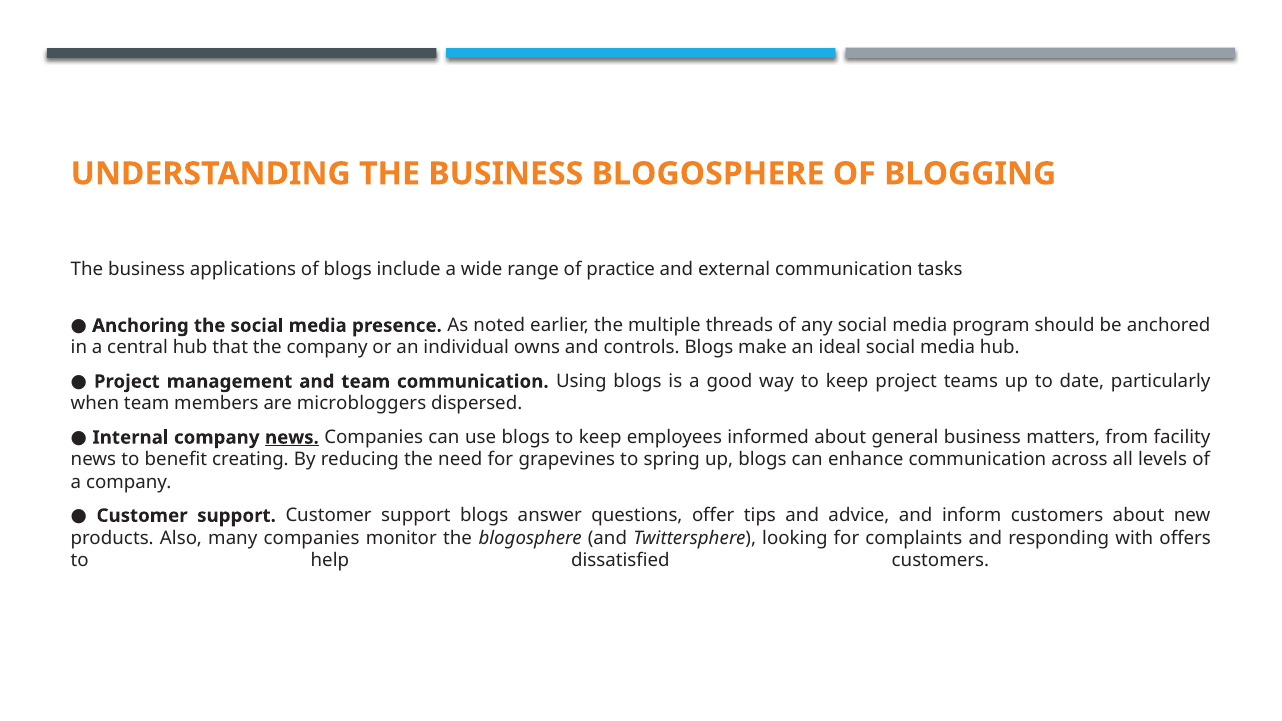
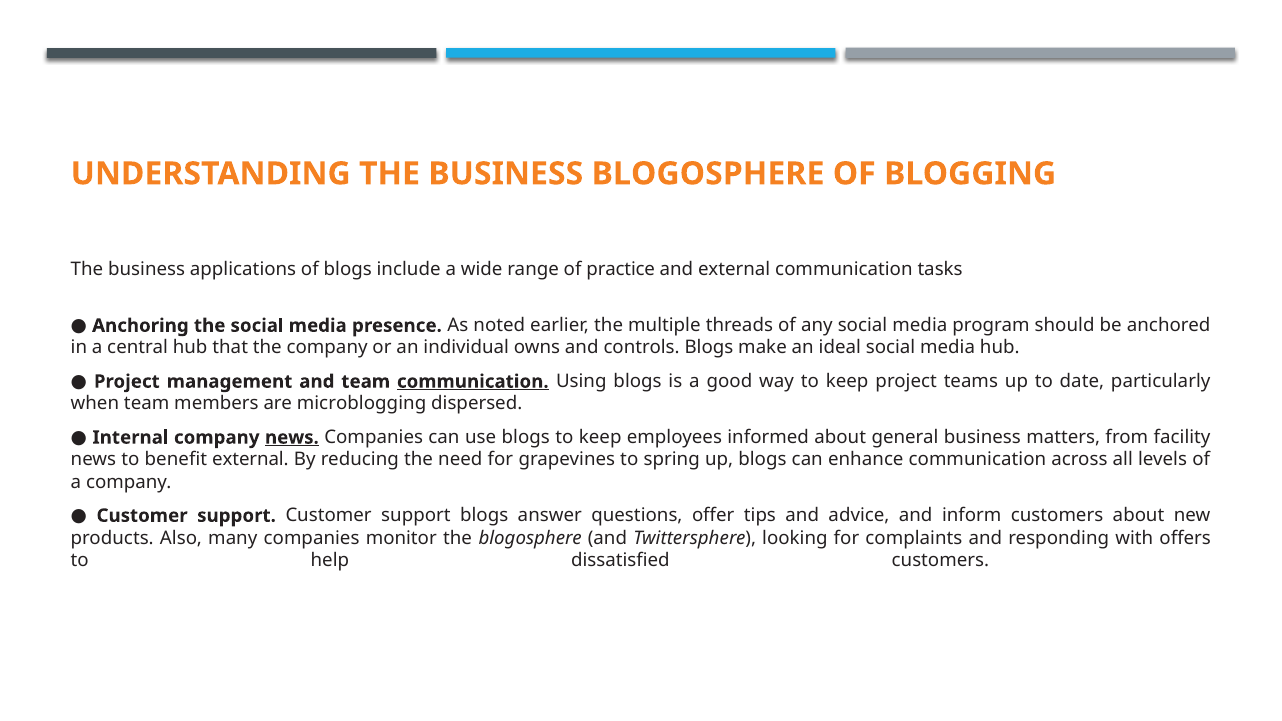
communication underline: none -> present (473, 382)
microbloggers: microbloggers -> microblogging (362, 404)
benefit creating: creating -> external (250, 460)
